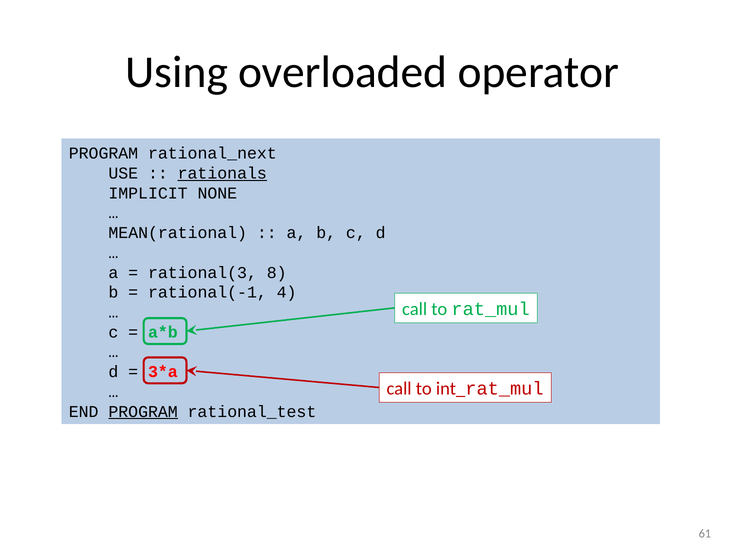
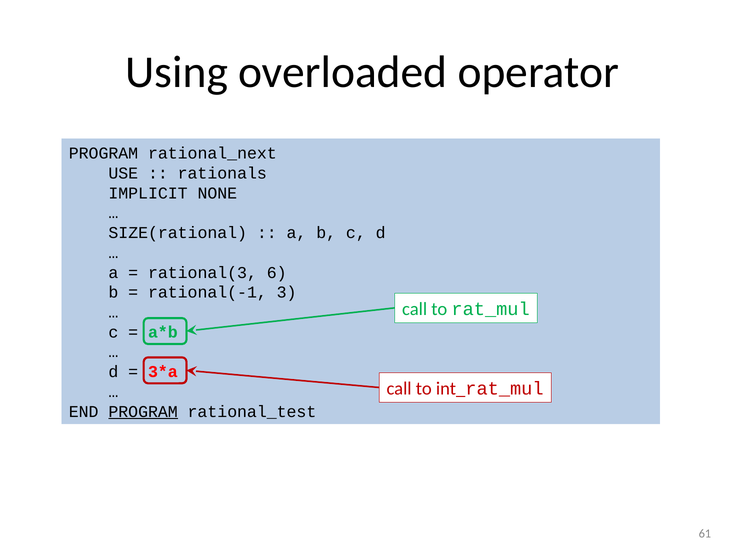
rationals underline: present -> none (222, 173)
MEAN(rational: MEAN(rational -> SIZE(rational (178, 233)
8: 8 -> 6 (277, 272)
4: 4 -> 3 (287, 292)
